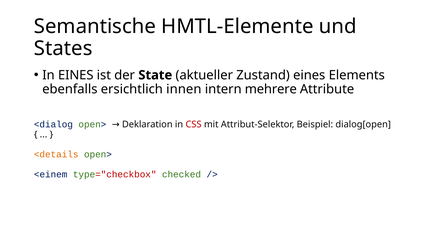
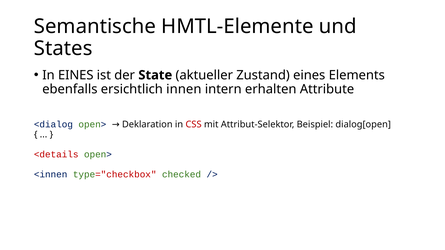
mehrere: mehrere -> erhalten (271, 89)
<details colour: orange -> red (56, 155)
<einem: <einem -> <innen (51, 175)
